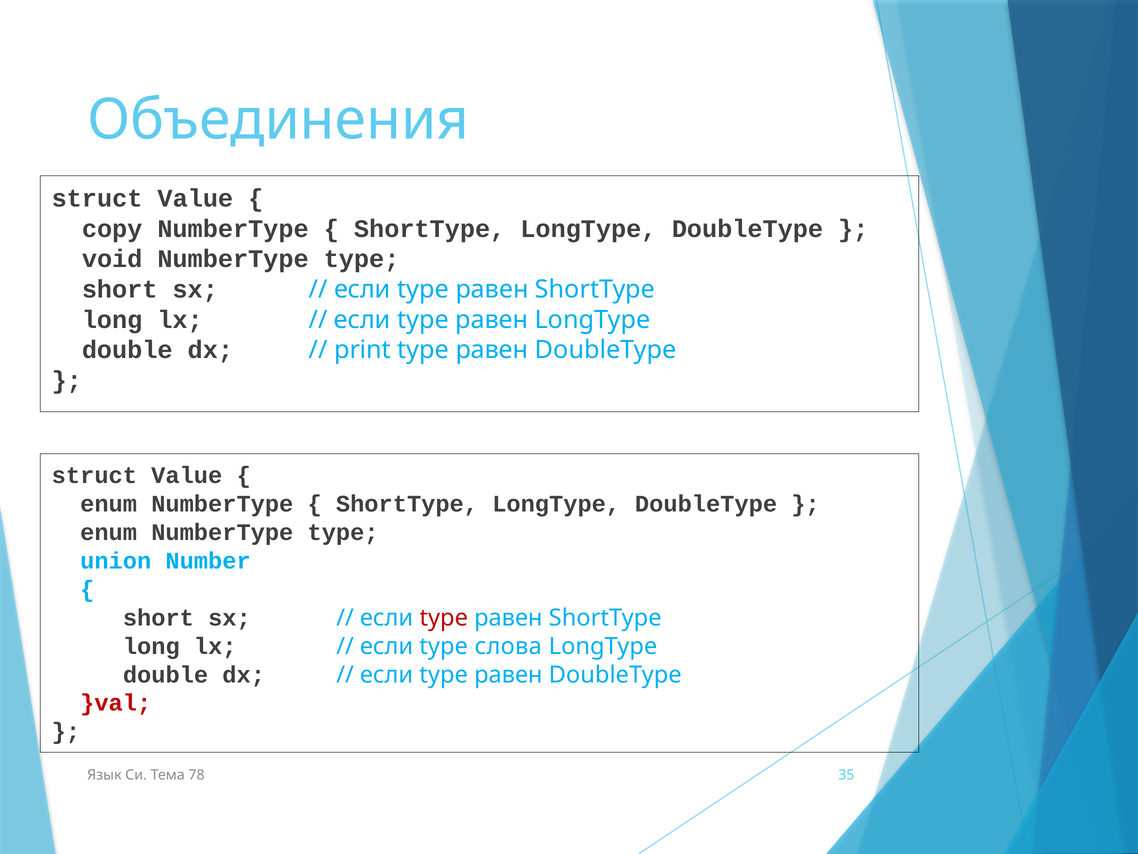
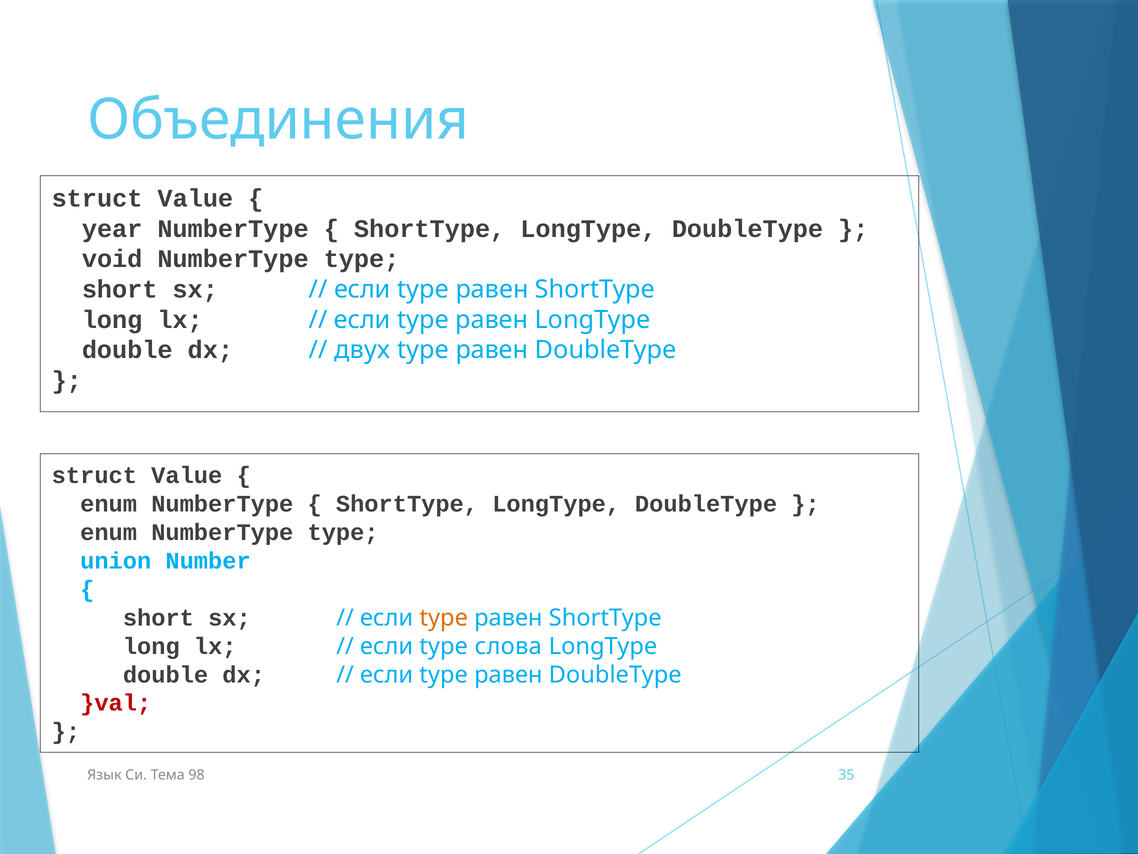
copy: copy -> year (112, 229)
print: print -> двух (362, 350)
type colour: red -> orange (444, 617)
78: 78 -> 98 (197, 774)
